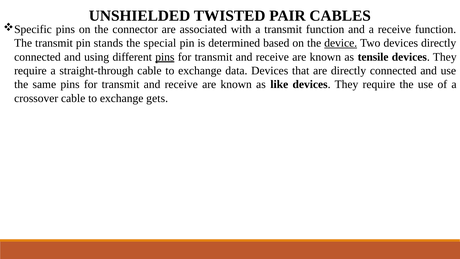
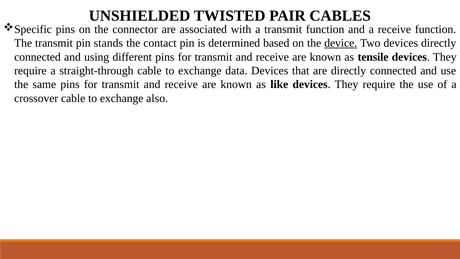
special: special -> contact (160, 43)
pins underline: present -> none (165, 57)
gets: gets -> also (157, 98)
